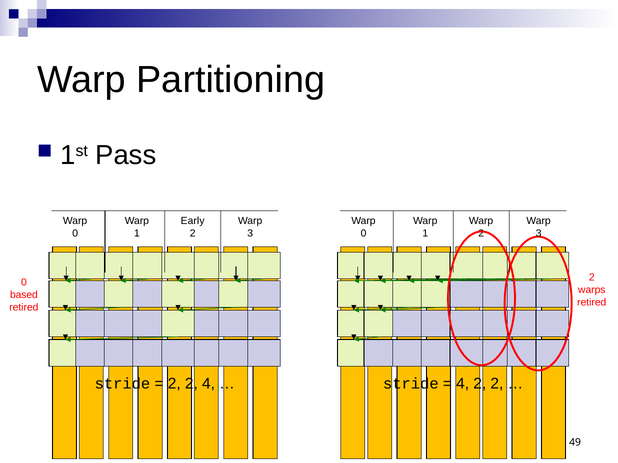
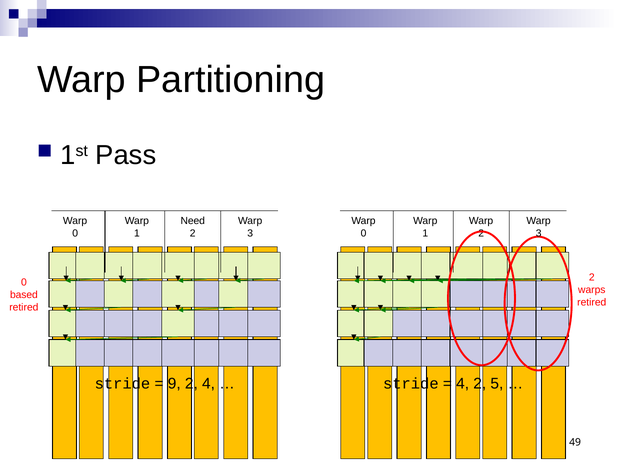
Early: Early -> Need (193, 221)
2: 2 -> 9 (174, 384)
4 2 2: 2 -> 5 (497, 384)
